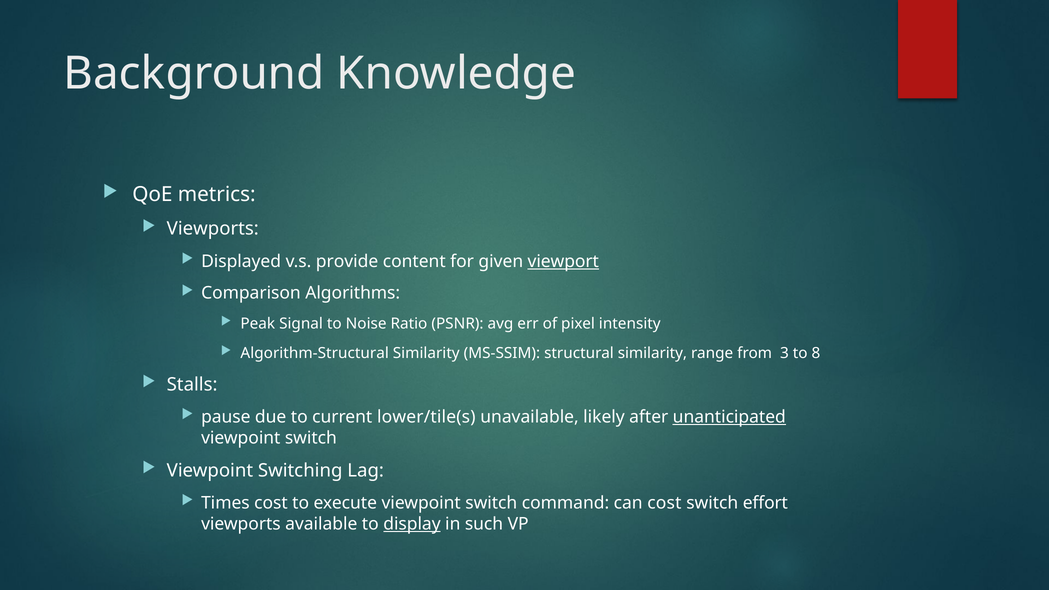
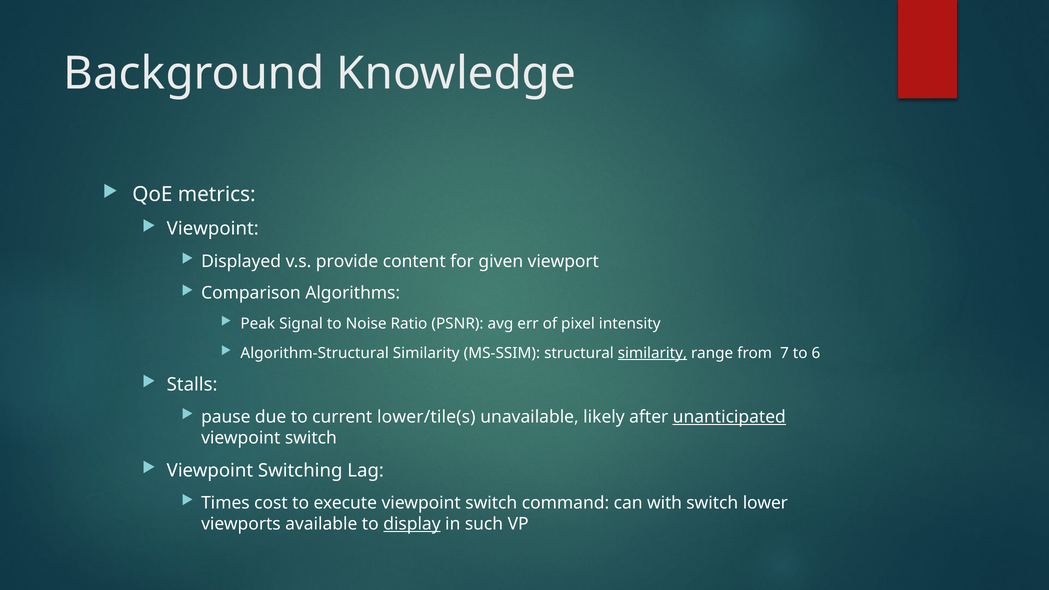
Viewports: Viewports -> Viewpoint (213, 229)
viewport underline: present -> none (563, 261)
similarity underline: none -> present (652, 353)
3: 3 -> 7 (784, 353)
8: 8 -> 6 (816, 353)
can cost: cost -> with (665, 503)
effort: effort -> lower (765, 503)
